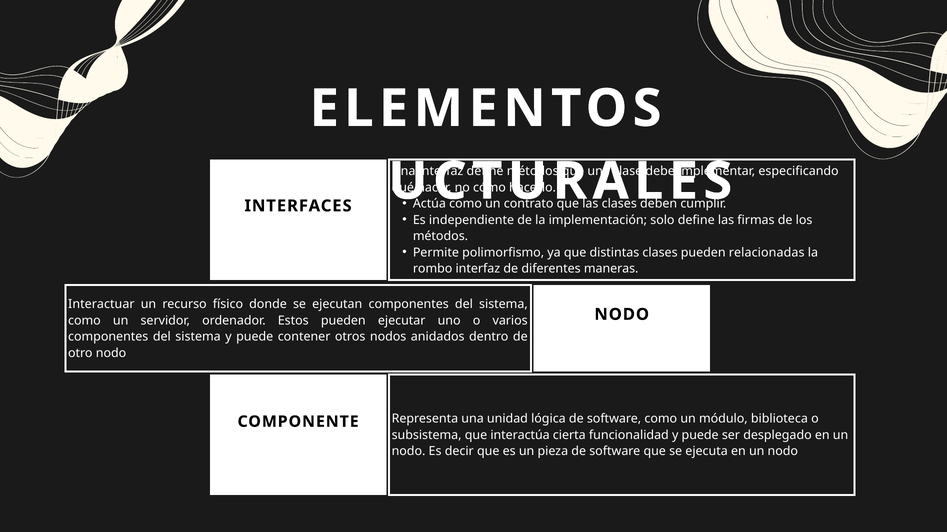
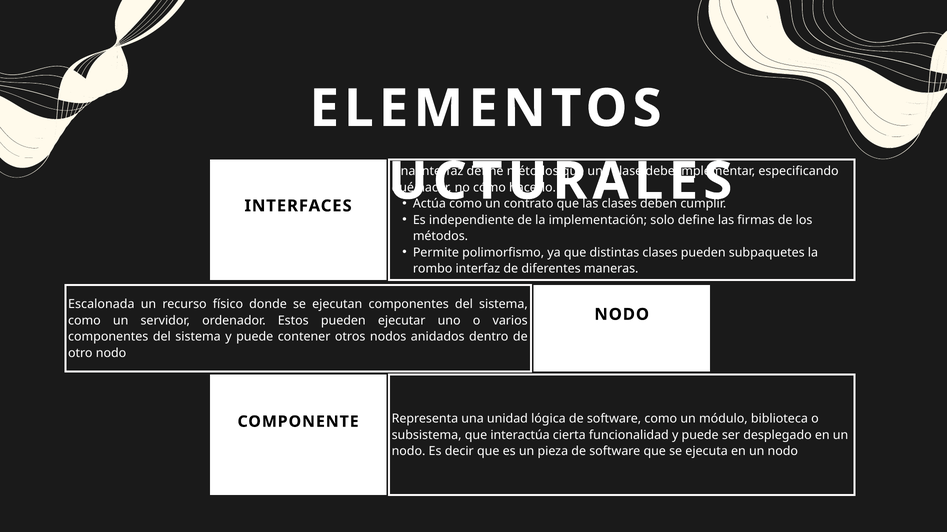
relacionadas: relacionadas -> subpaquetes (767, 253)
Interactuar: Interactuar -> Escalonada (101, 305)
